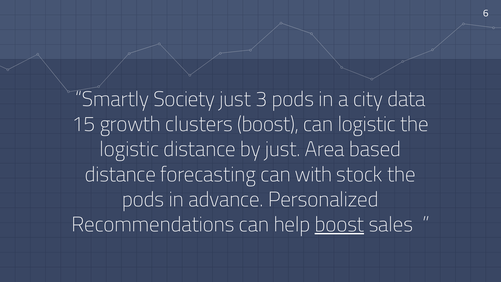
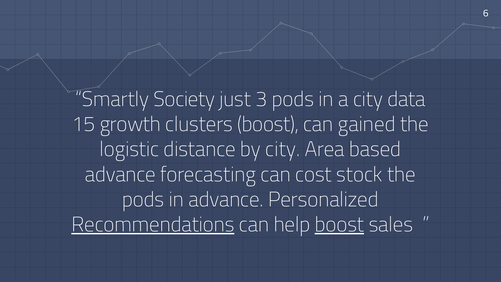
can logistic: logistic -> gained (367, 124)
by just: just -> city (283, 149)
distance: distance -> advance (120, 174)
with: with -> cost (313, 174)
Recommendations underline: none -> present (153, 224)
